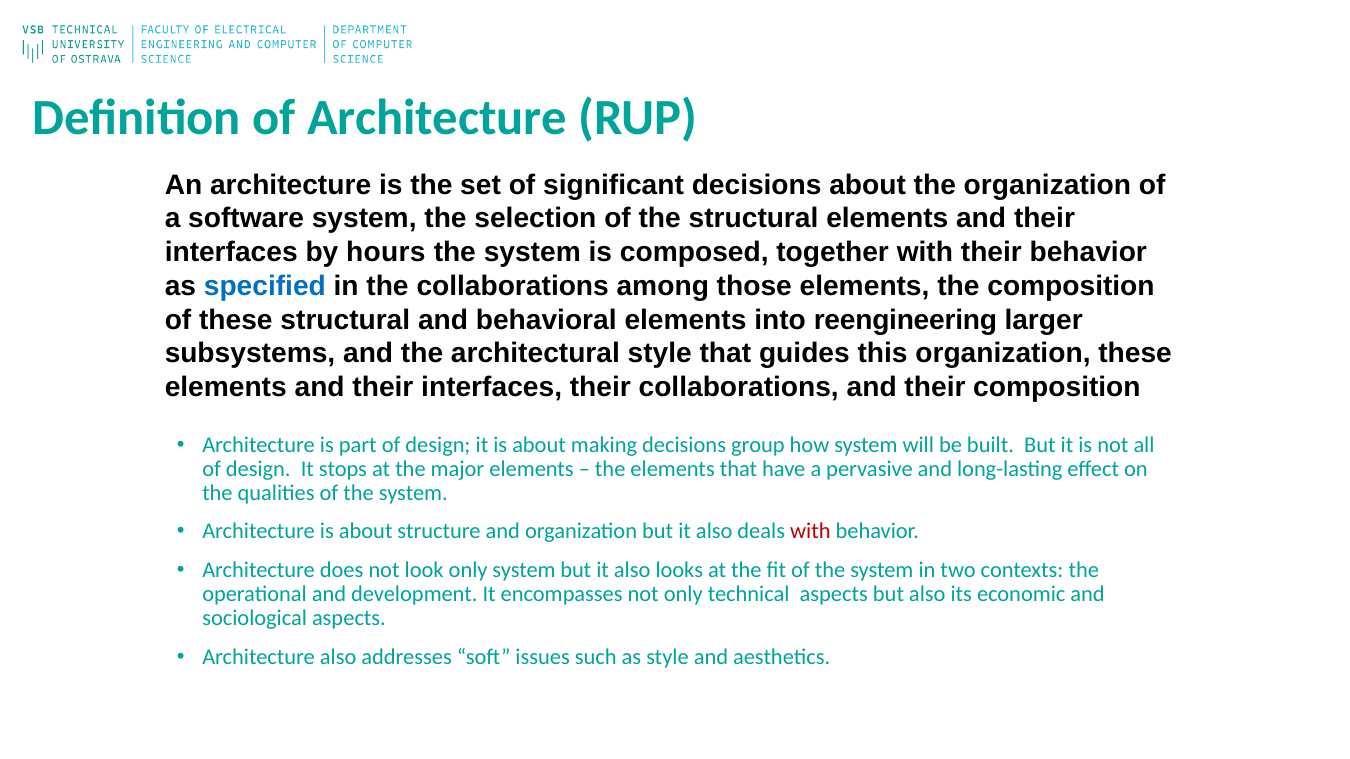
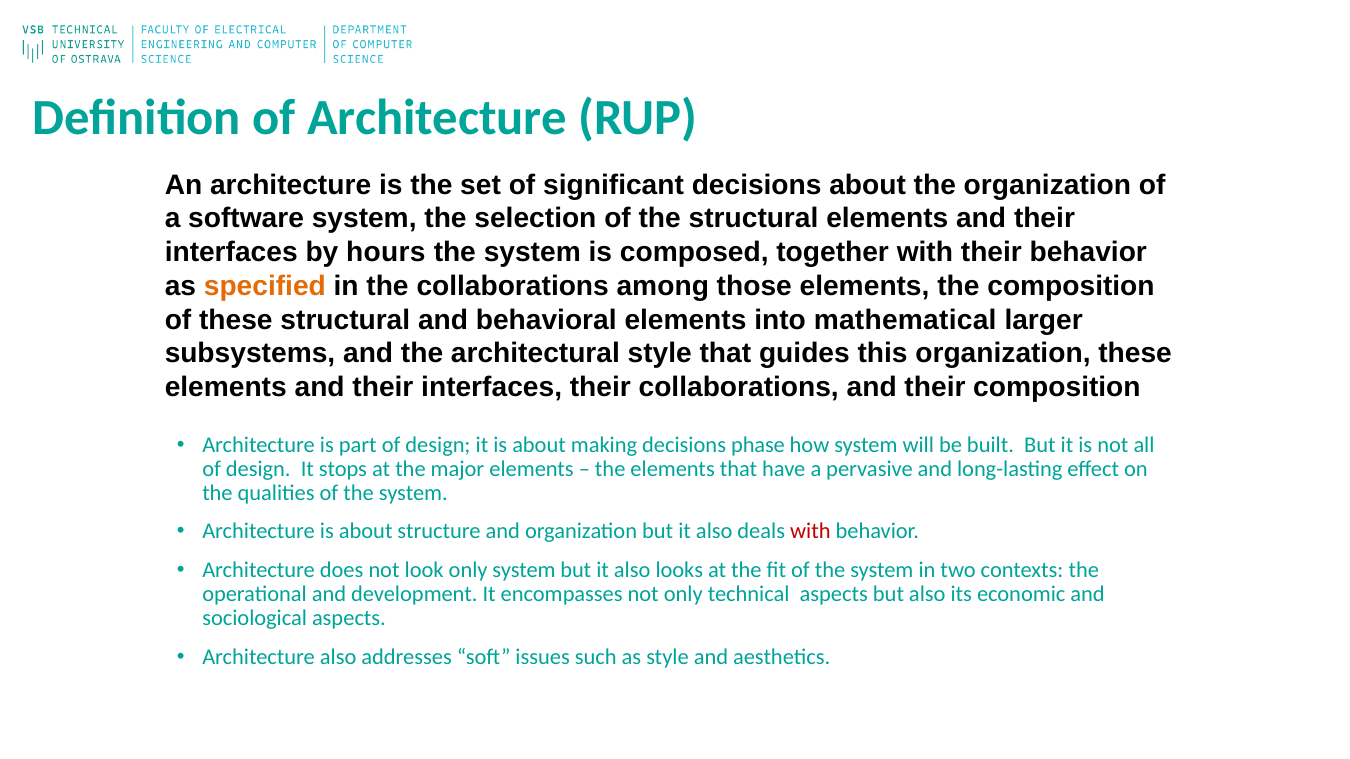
specified colour: blue -> orange (265, 286)
reengineering: reengineering -> mathematical (905, 320)
group: group -> phase (758, 445)
